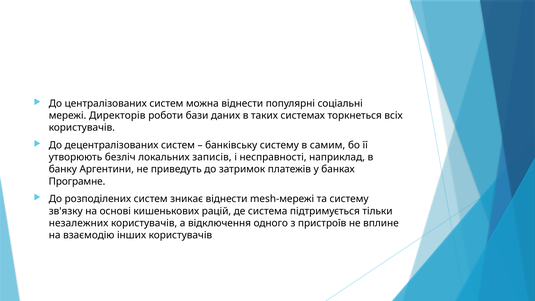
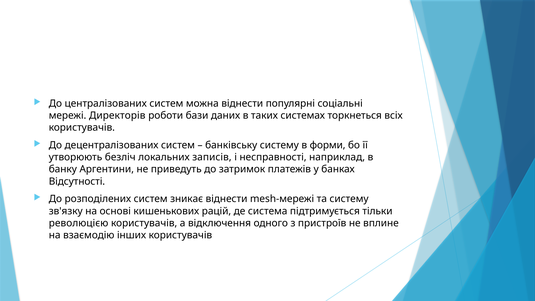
самим: самим -> форми (328, 145)
Програмне: Програмне -> Відсутності (77, 181)
незалежних: незалежних -> революцією (79, 223)
